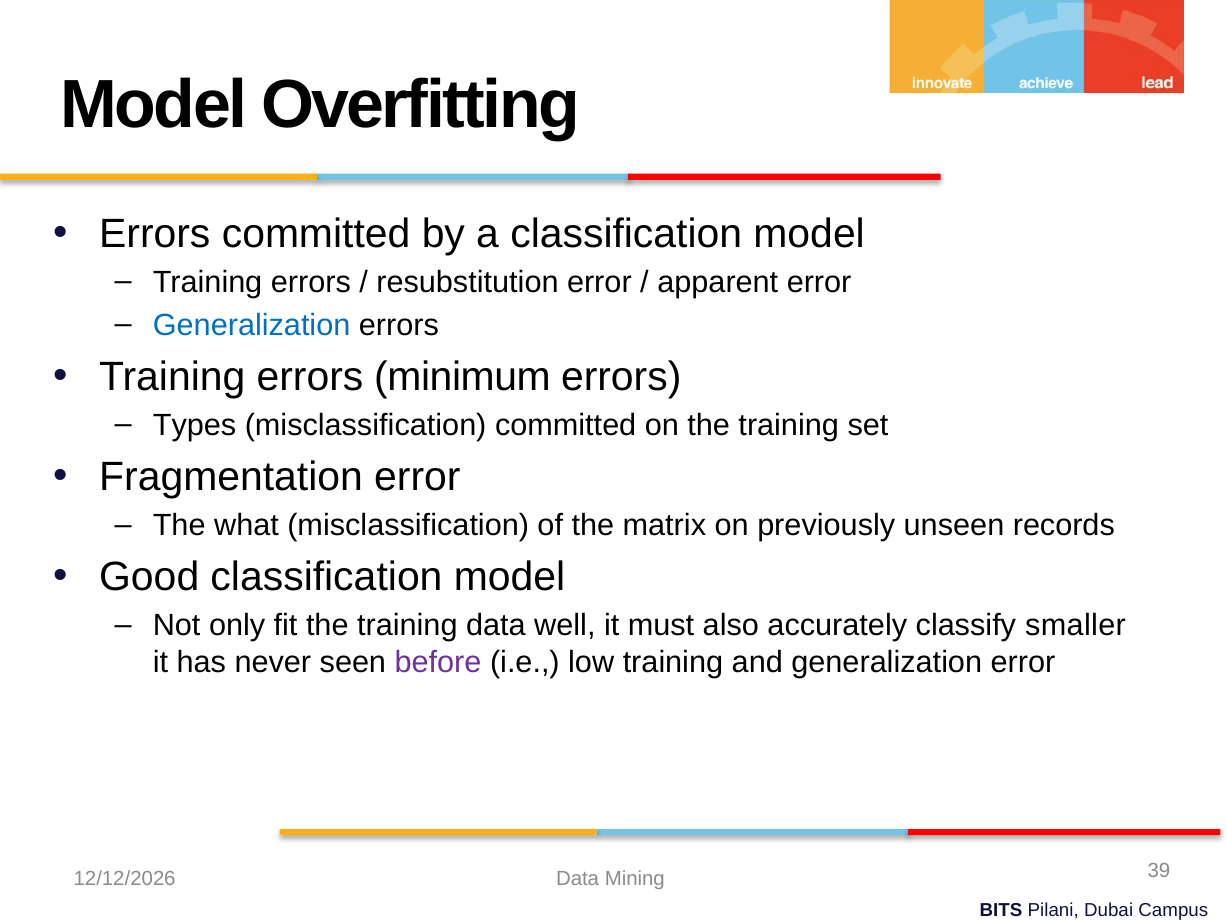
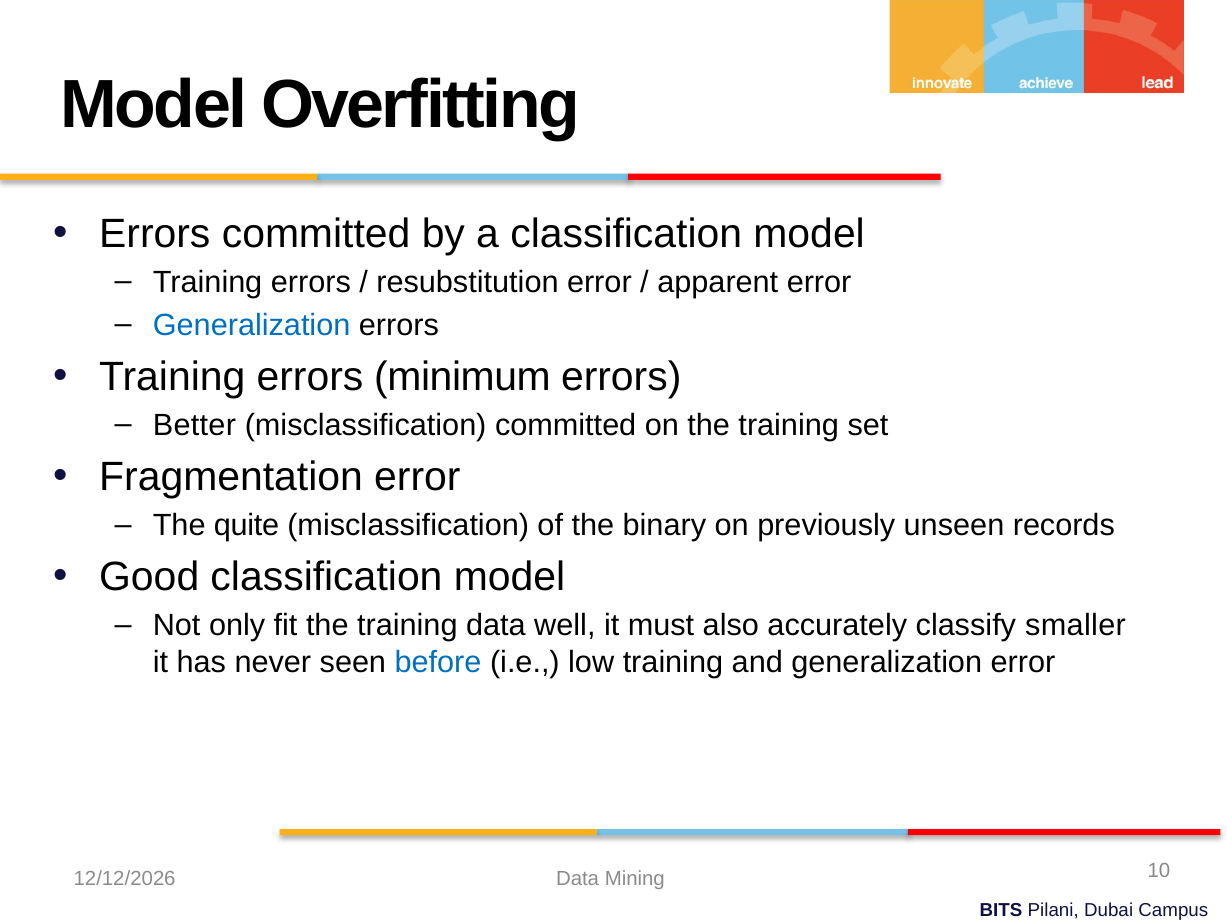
Types: Types -> Better (194, 426)
what: what -> quite (247, 526)
matrix: matrix -> binary (664, 526)
before colour: purple -> blue (438, 663)
39: 39 -> 10 (1159, 871)
